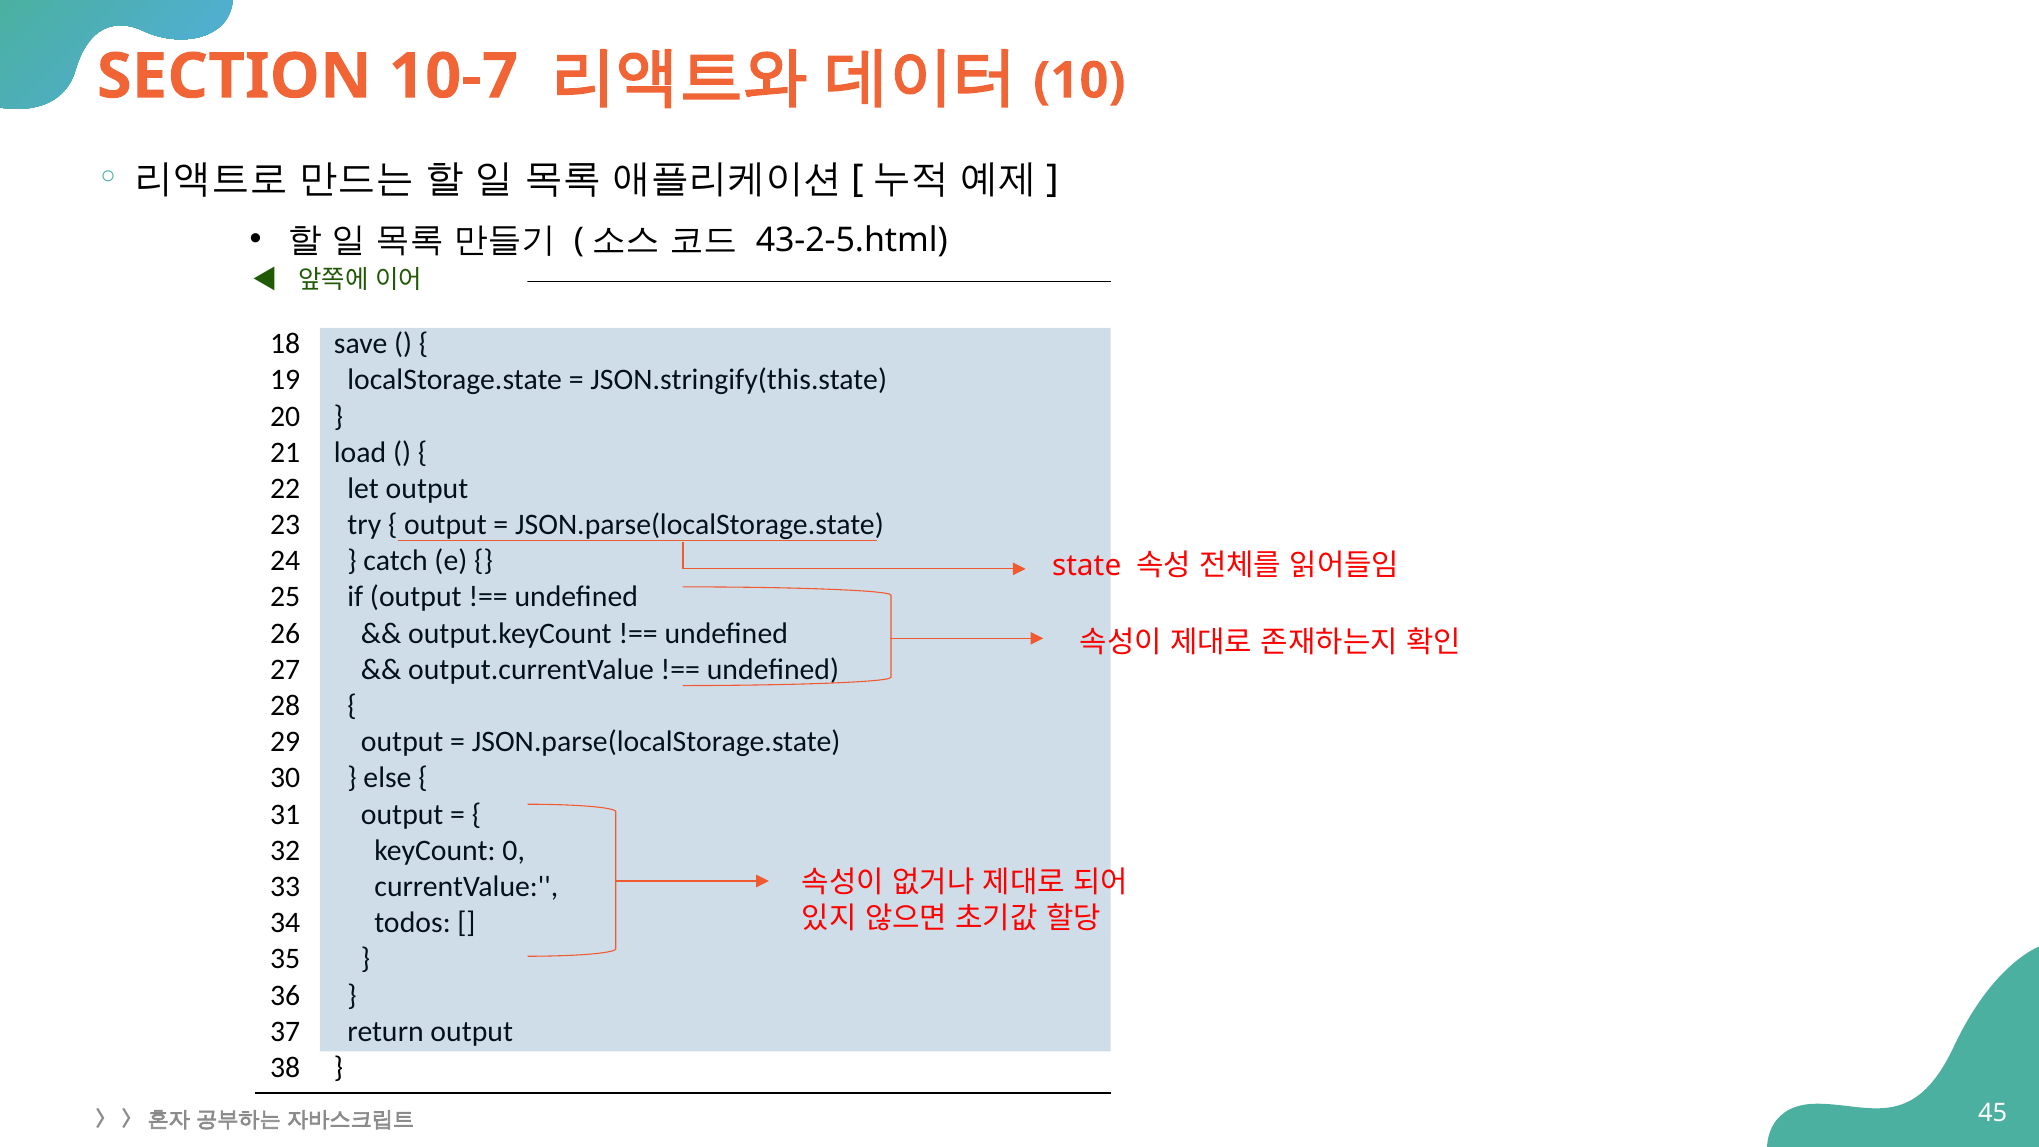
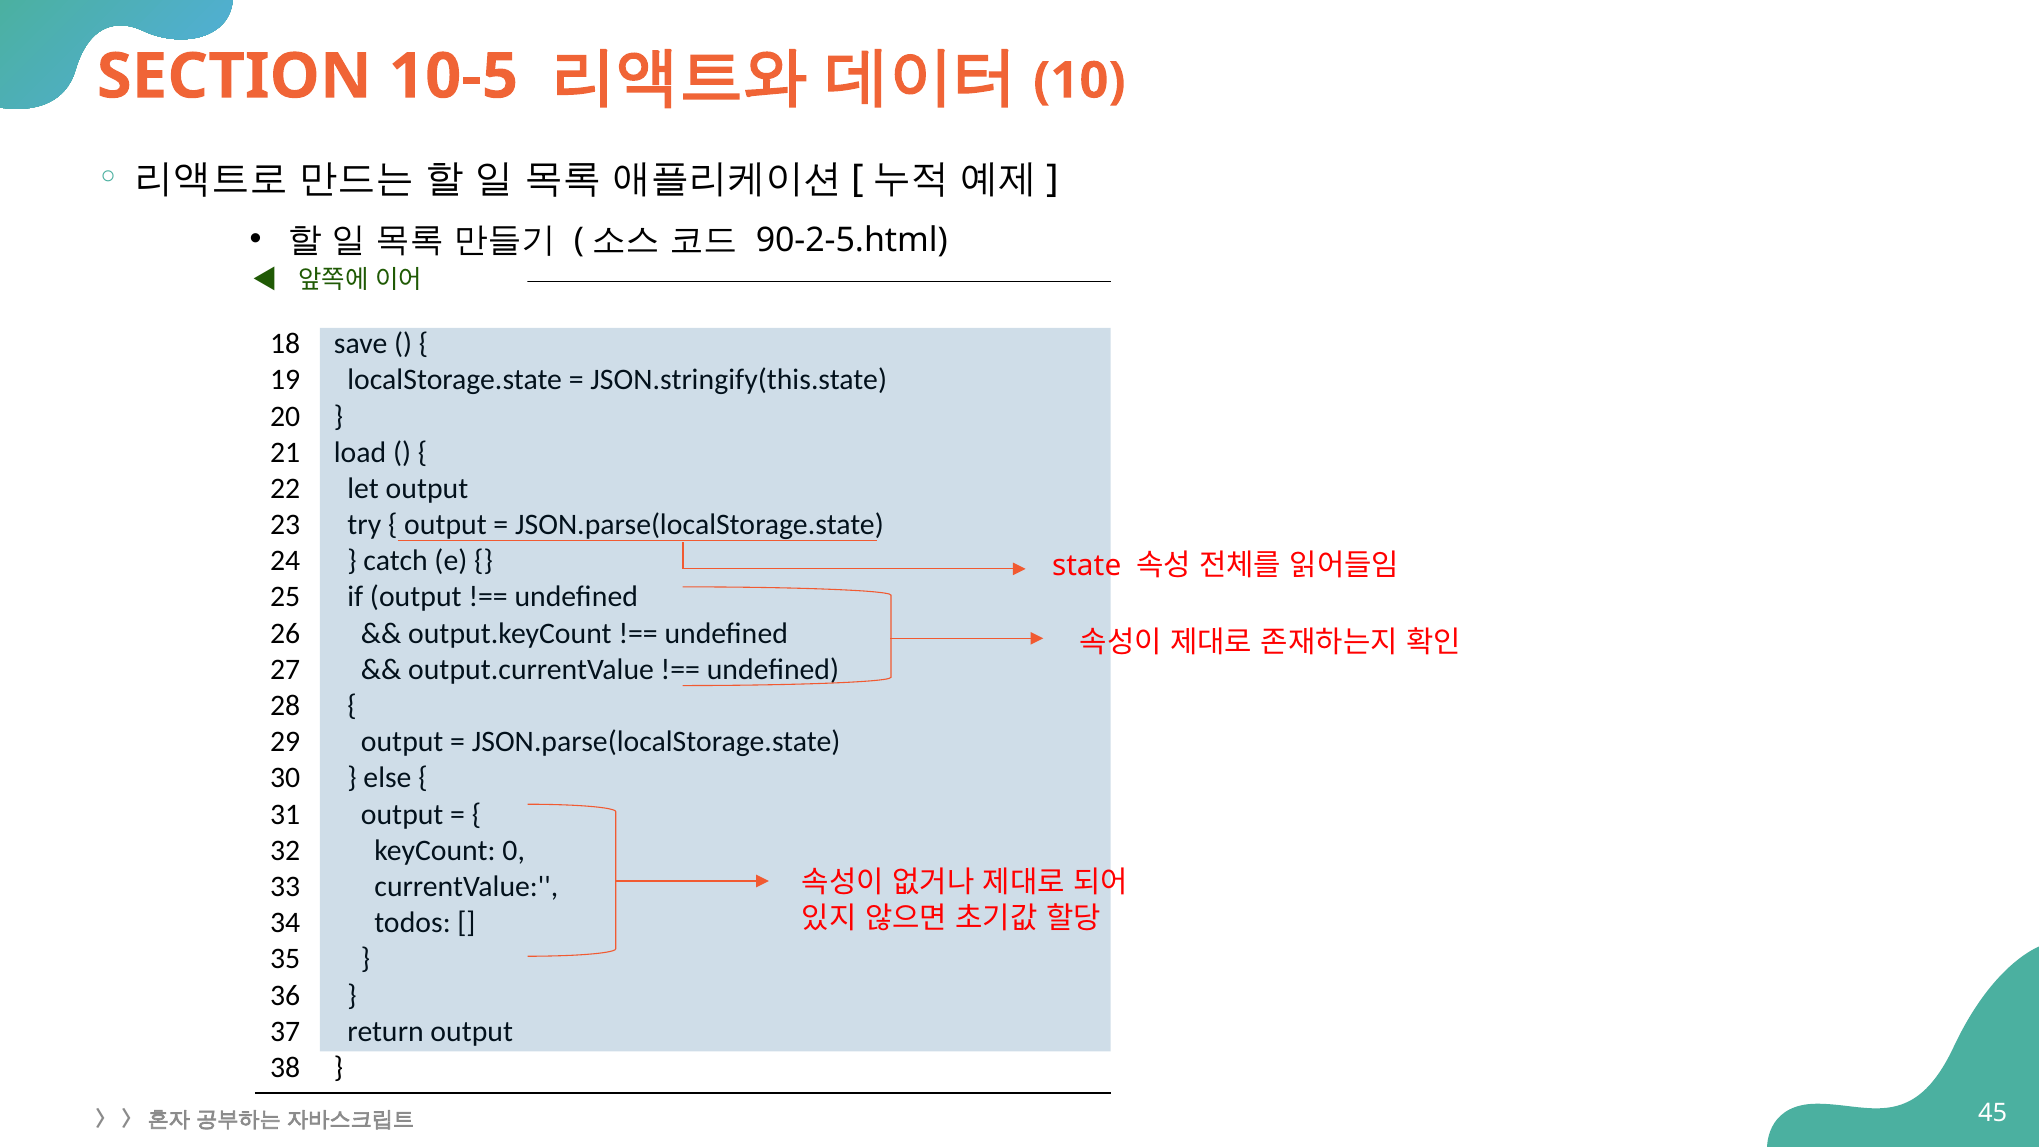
10-7: 10-7 -> 10-5 (453, 77)
43-2-5.html: 43-2-5.html -> 90-2-5.html (852, 240)
